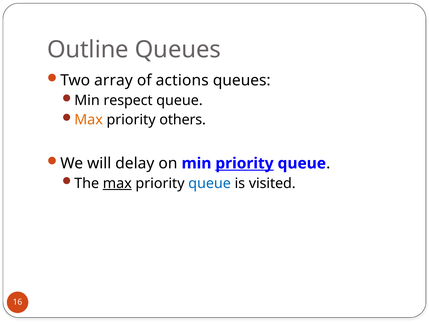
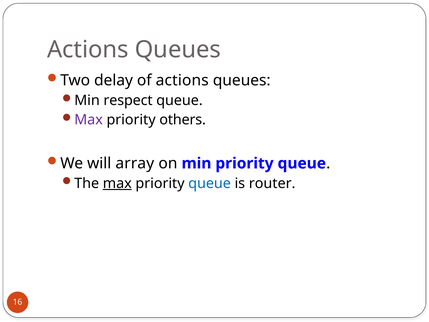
Outline: Outline -> Actions (88, 50)
array: array -> delay (114, 80)
Max colour: orange -> purple (89, 120)
delay: delay -> array (135, 163)
priority underline: present -> none (244, 163)
visited: visited -> router (272, 183)
